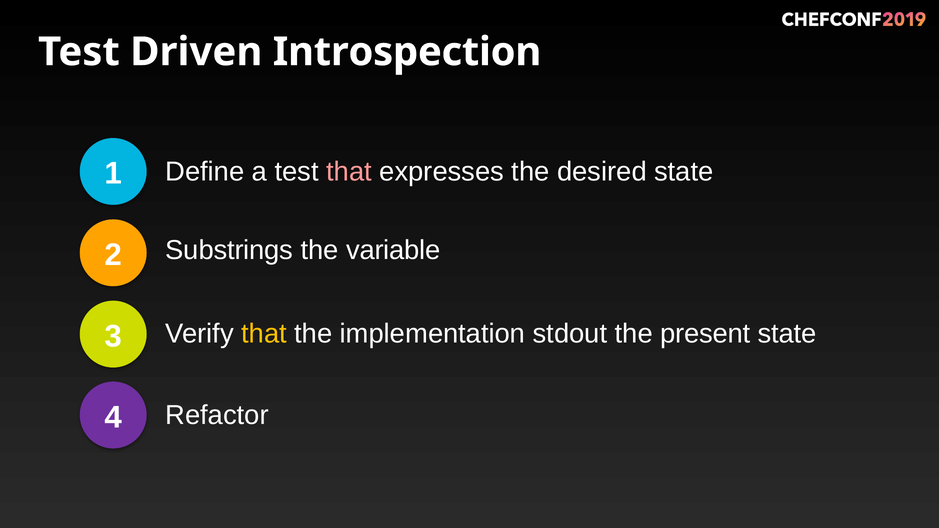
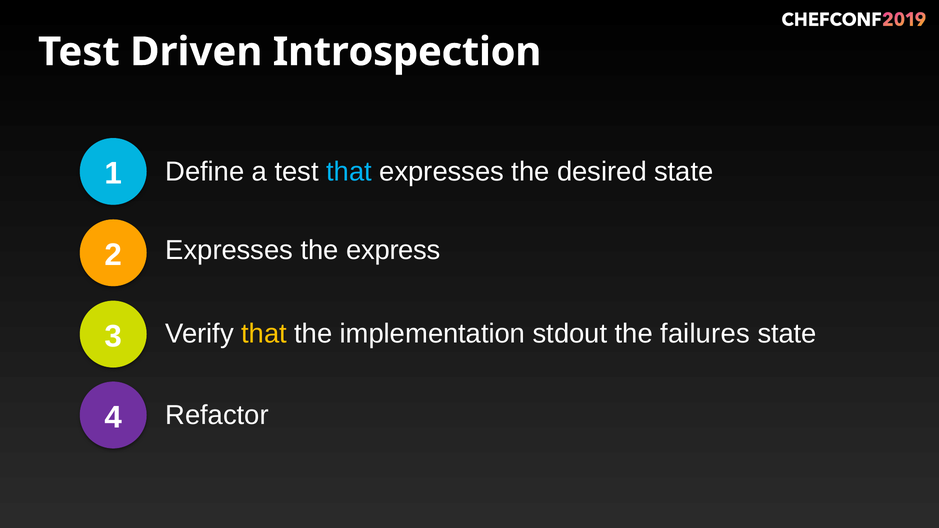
that colour: pink -> light blue (349, 172)
Substrings: Substrings -> Expresses (229, 250)
variable: variable -> express (393, 250)
present: present -> failures (705, 334)
